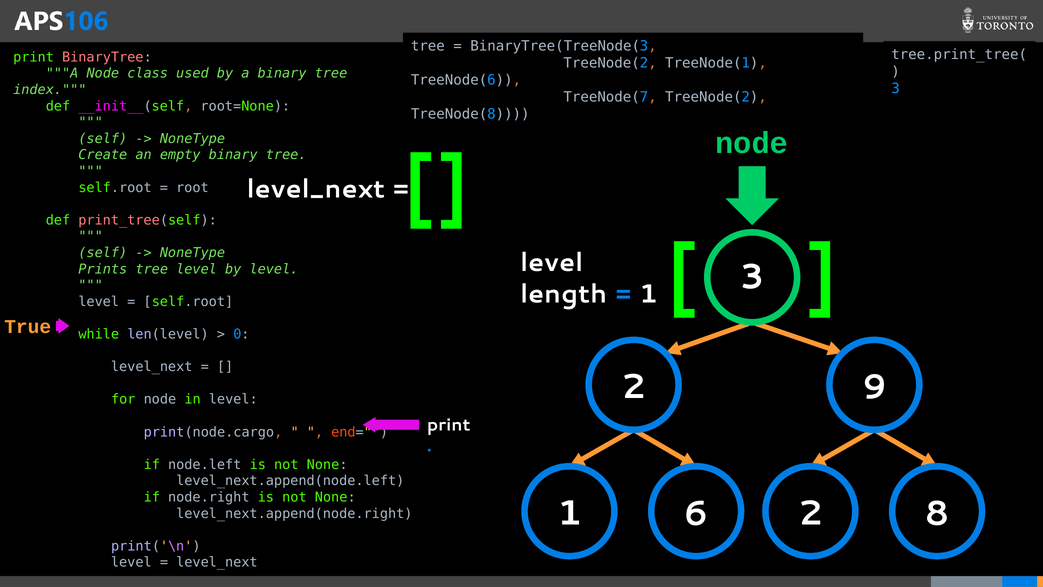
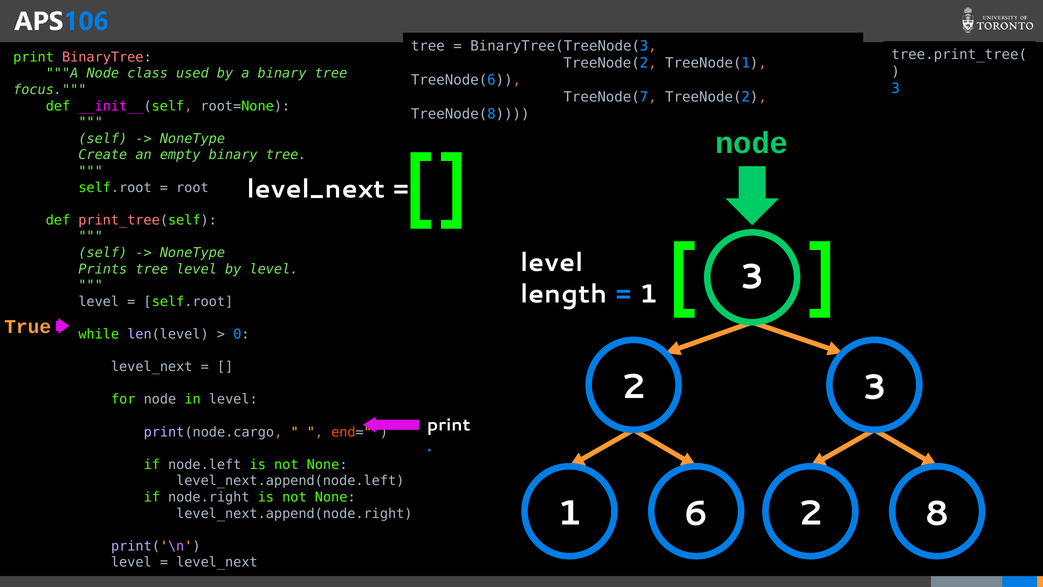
index: index -> focus (50, 90)
2 9: 9 -> 3 (874, 387)
